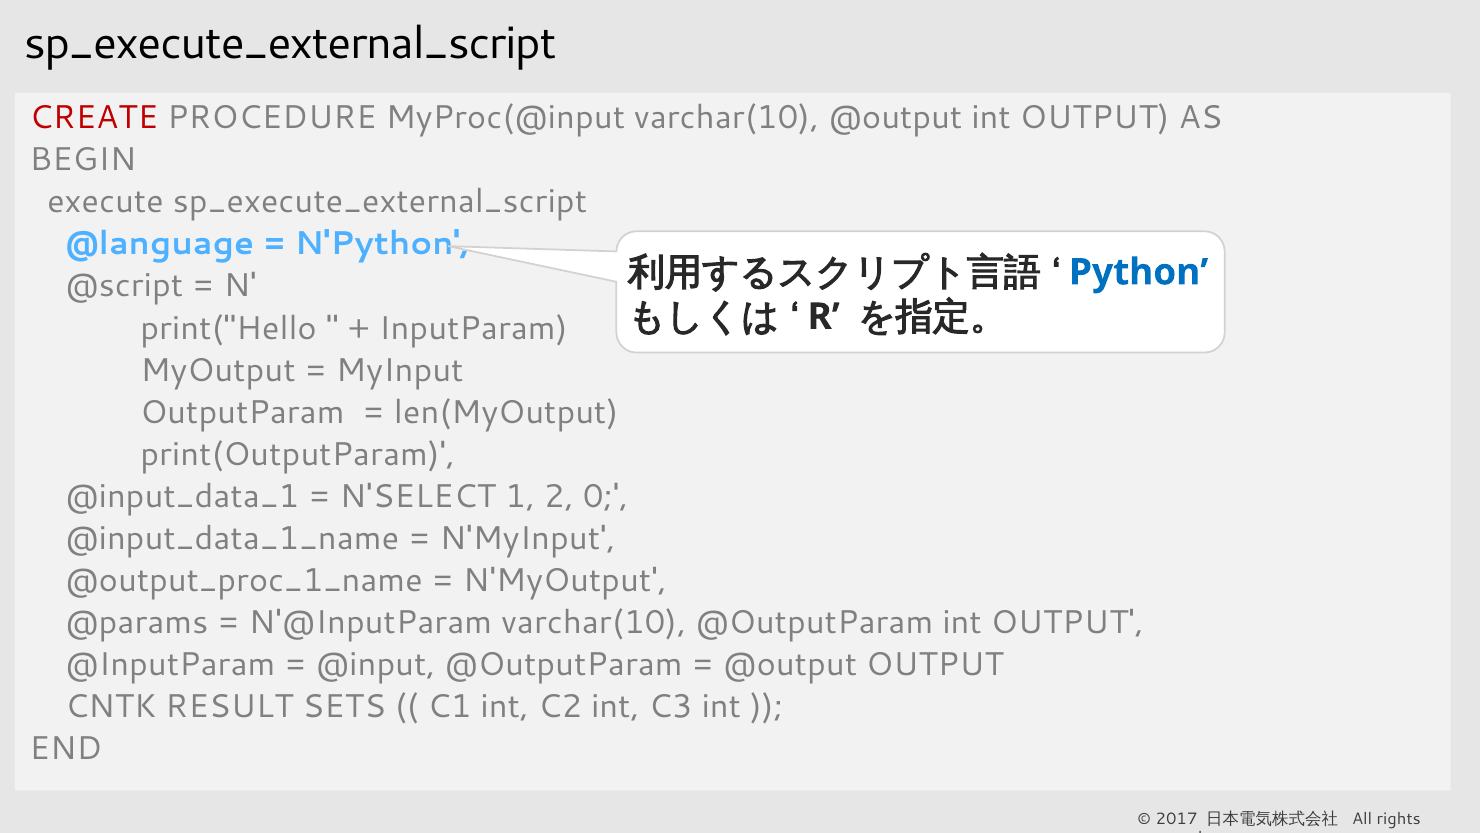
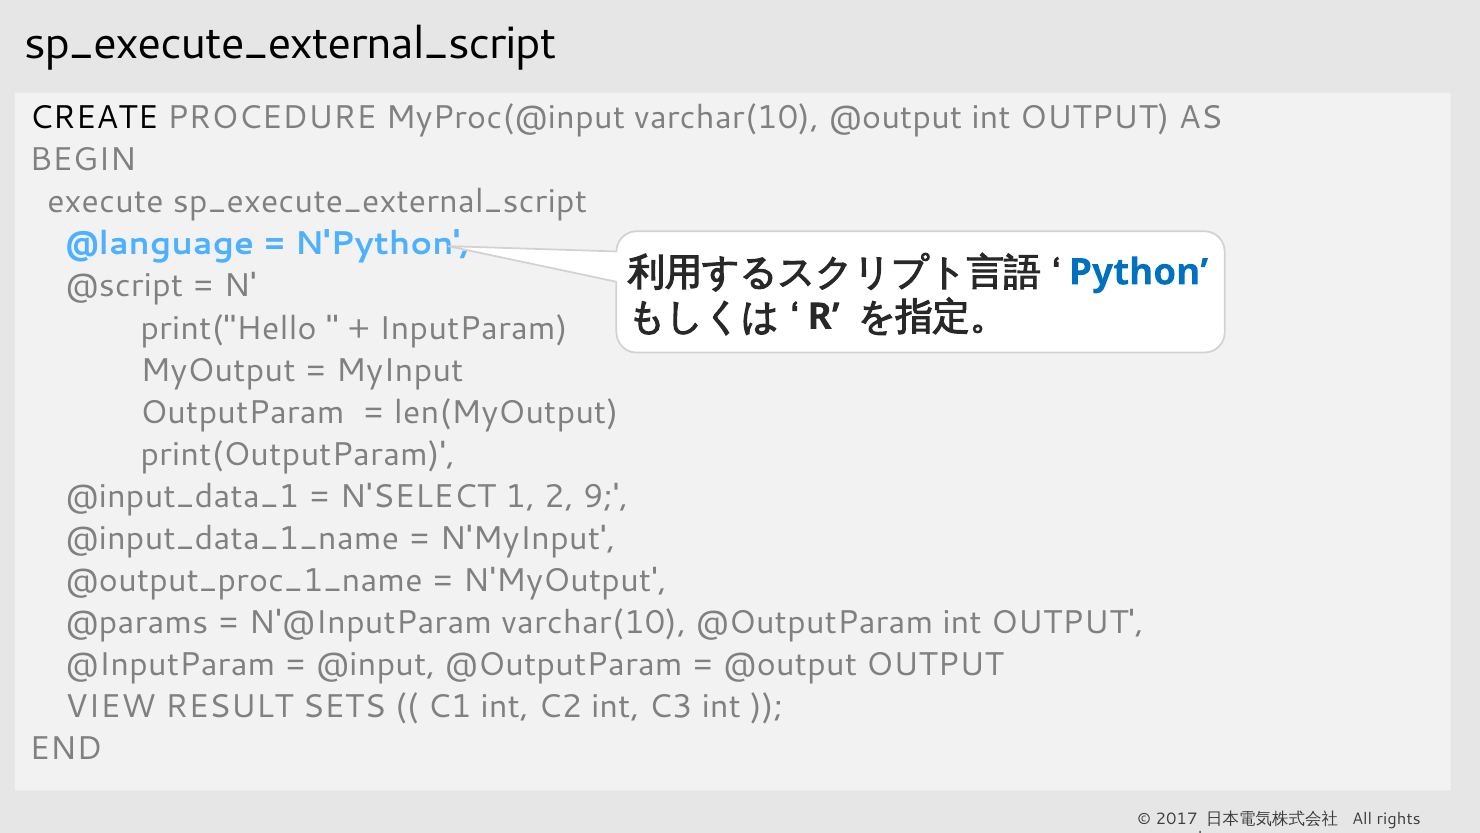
CREATE colour: red -> black (94, 118)
0: 0 -> 9 (606, 496)
CNTK: CNTK -> VIEW (111, 707)
